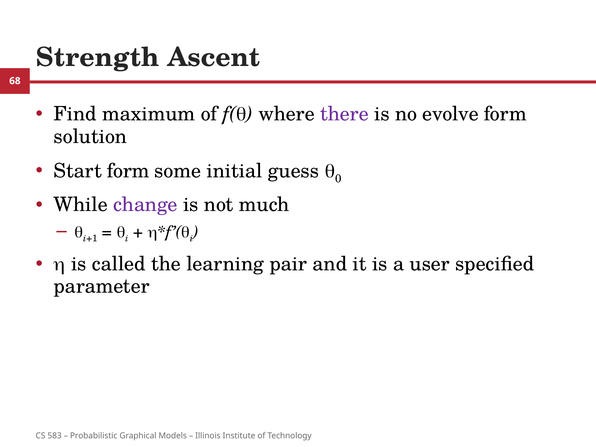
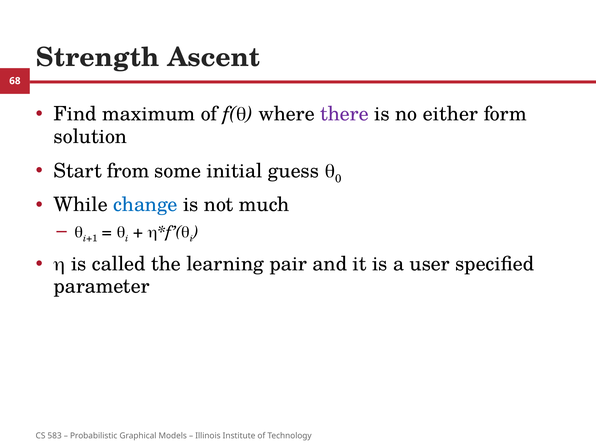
evolve: evolve -> either (450, 114)
Start form: form -> from (128, 171)
change colour: purple -> blue (145, 205)
